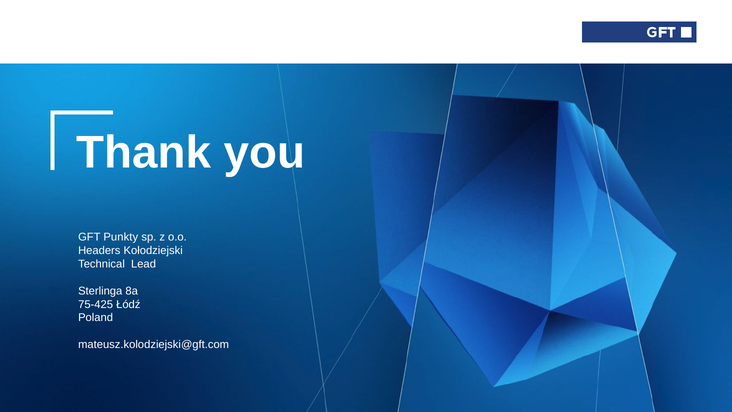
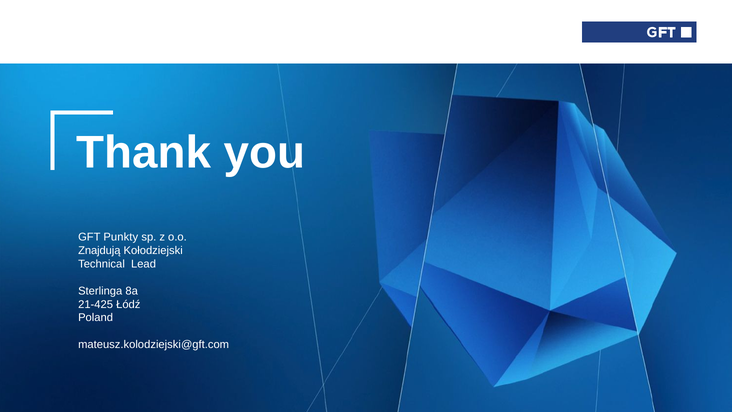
Headers: Headers -> Znajdują (99, 250)
75-425: 75-425 -> 21-425 (96, 304)
